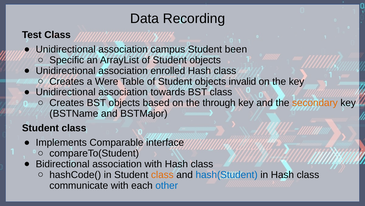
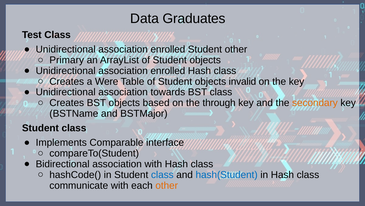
Recording: Recording -> Graduates (194, 19)
campus: campus -> enrolled (168, 49)
Student been: been -> other (236, 49)
Specific: Specific -> Primary (67, 60)
class colour: orange -> blue (162, 174)
other colour: blue -> orange (167, 185)
